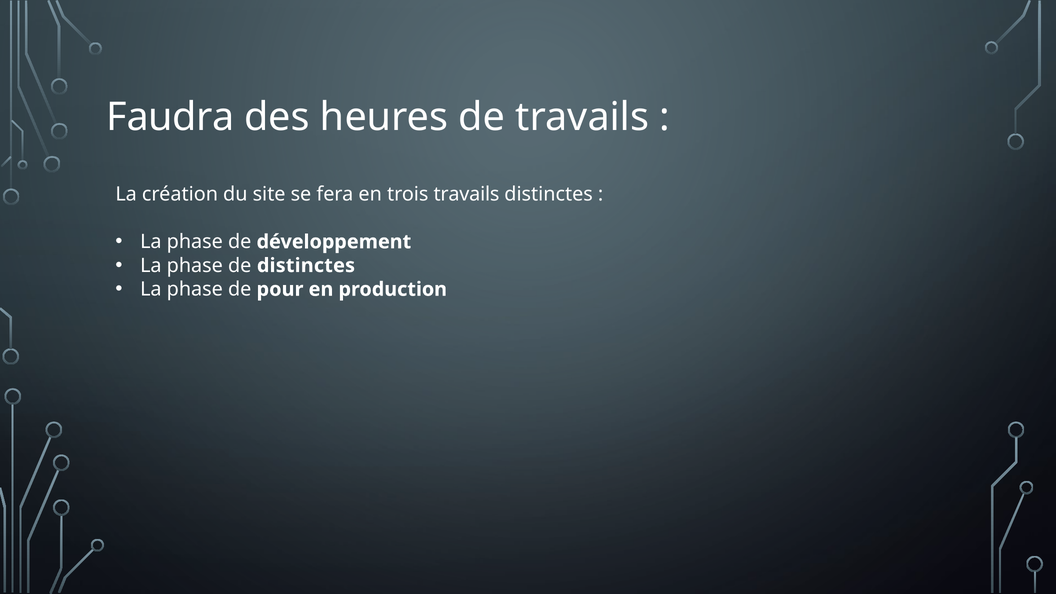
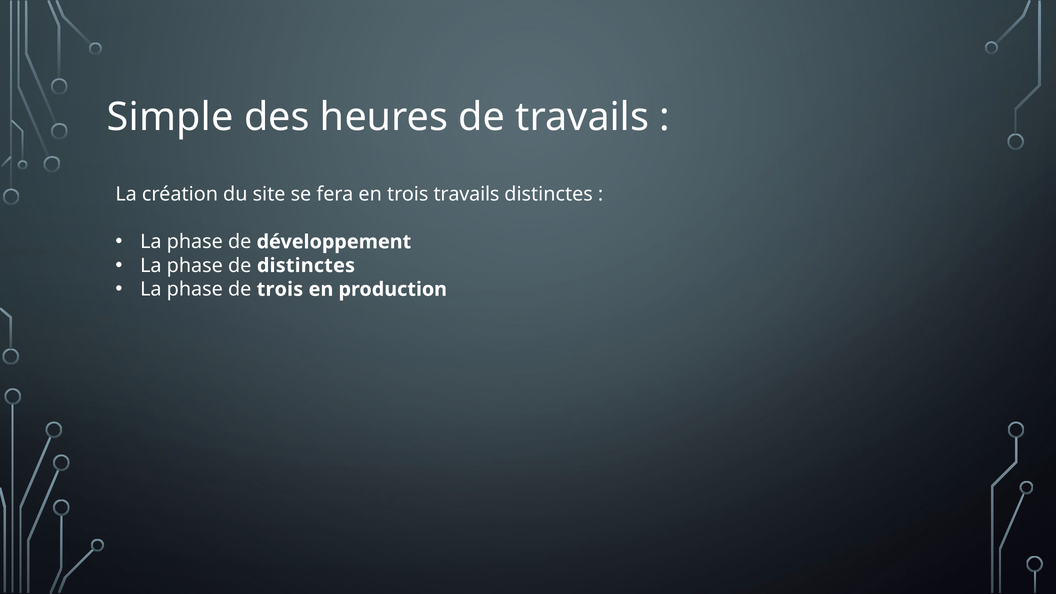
Faudra: Faudra -> Simple (170, 117)
de pour: pour -> trois (280, 289)
